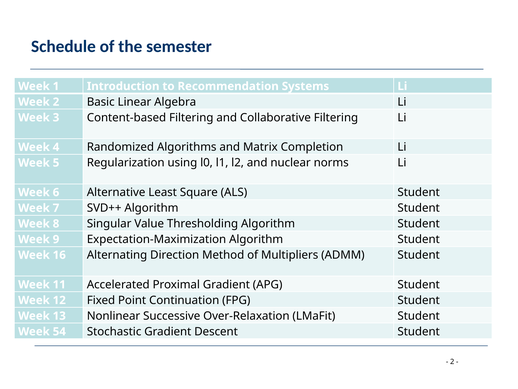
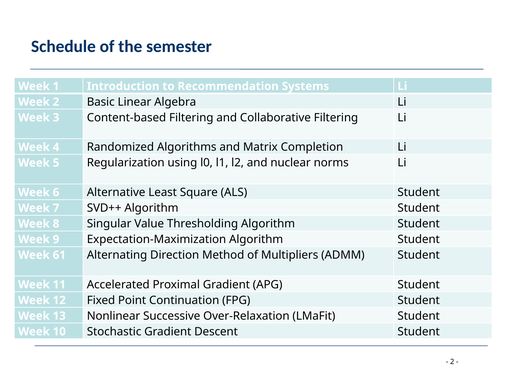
16: 16 -> 61 (59, 255)
54: 54 -> 10 (59, 331)
